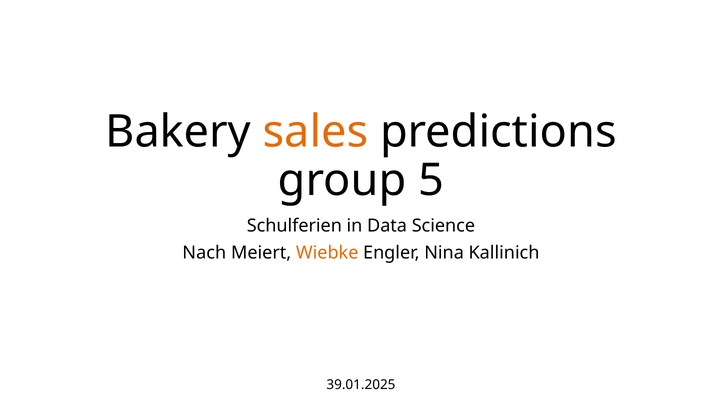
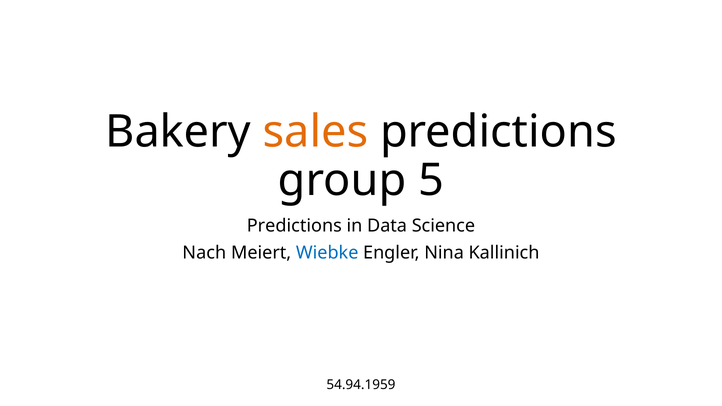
Schulferien: Schulferien -> Predictions (294, 226)
Wiebke colour: orange -> blue (327, 253)
39.01.2025: 39.01.2025 -> 54.94.1959 (361, 385)
